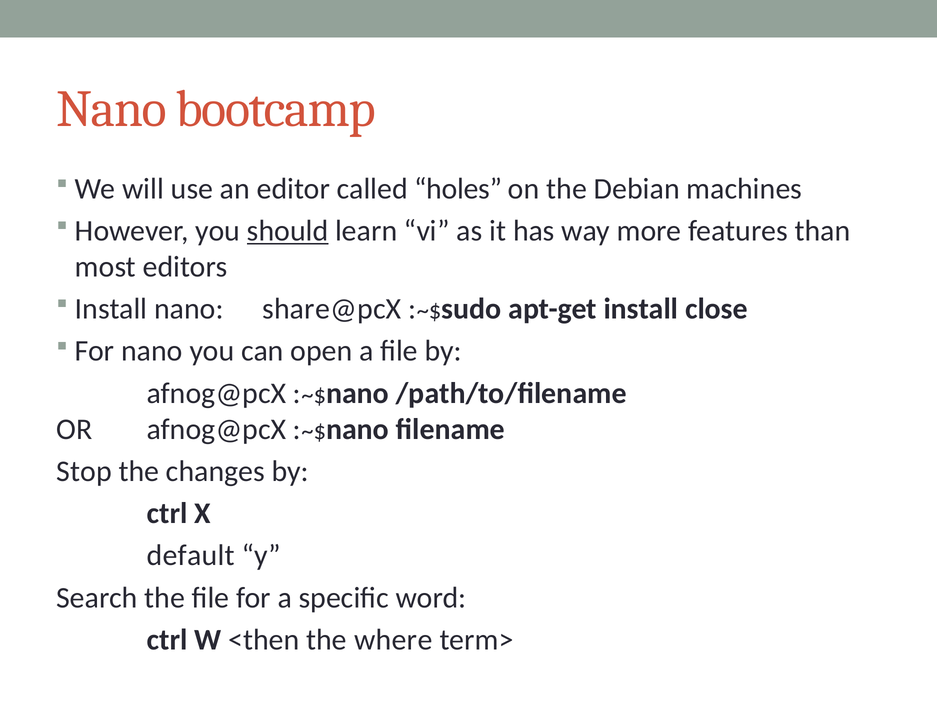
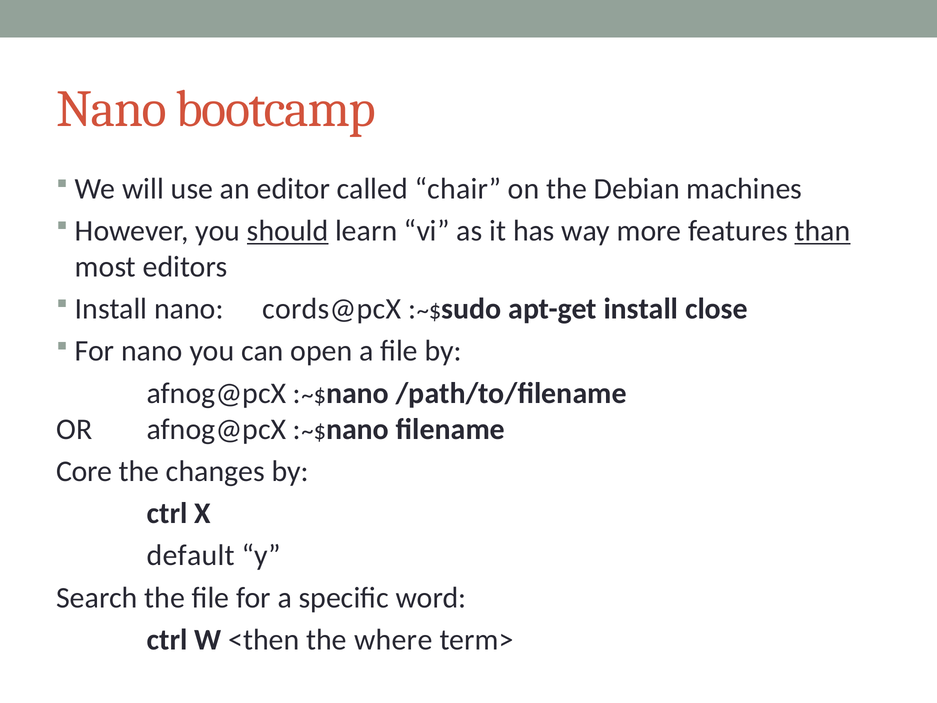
holes: holes -> chair (458, 189)
than underline: none -> present (823, 231)
share@pcX: share@pcX -> cords@pcX (332, 309)
Stop: Stop -> Core (84, 471)
